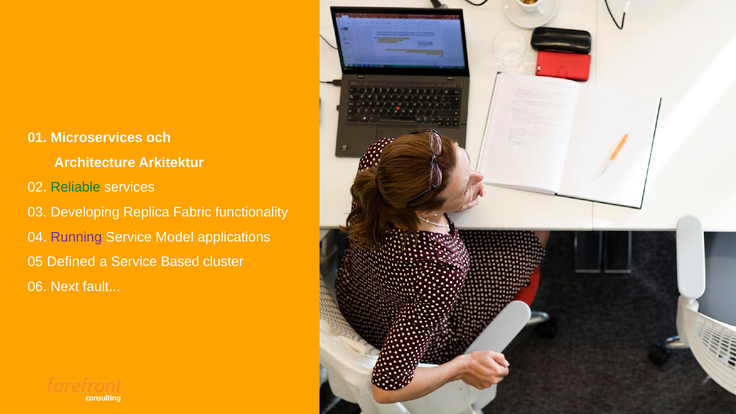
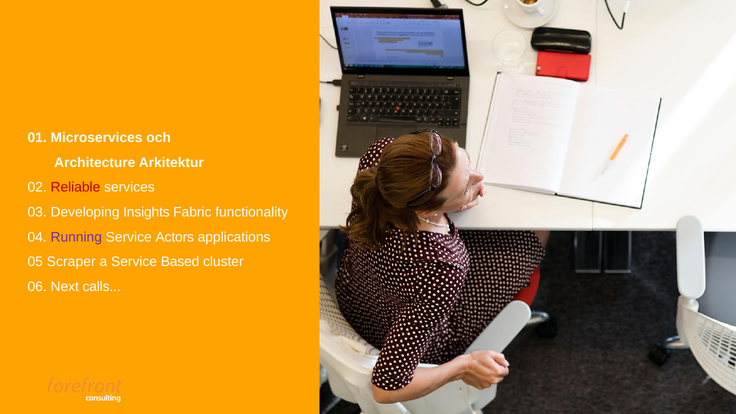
Reliable colour: green -> red (75, 187)
Replica: Replica -> Insights (146, 212)
Model: Model -> Actors (175, 237)
Defined: Defined -> Scraper (71, 262)
fault: fault -> calls (102, 287)
